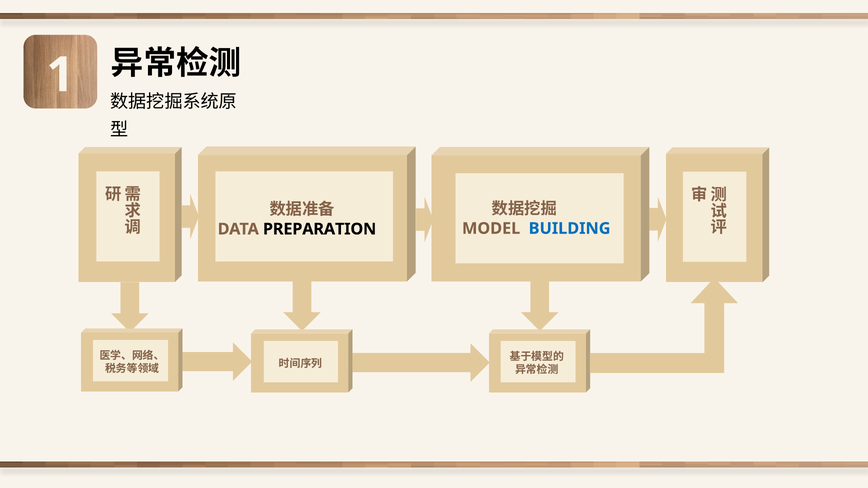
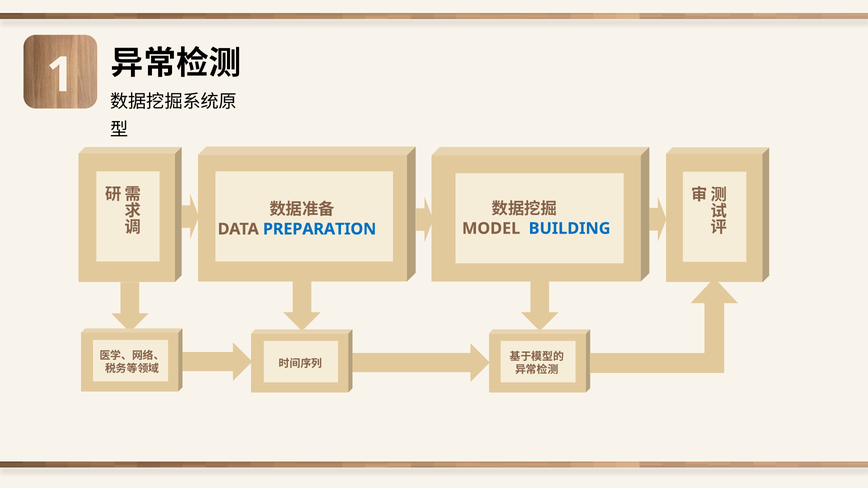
PREPARATION colour: black -> blue (320, 229)
